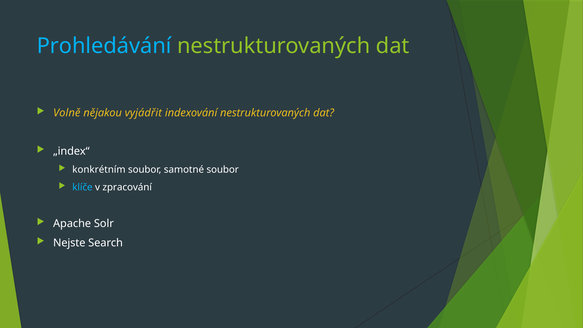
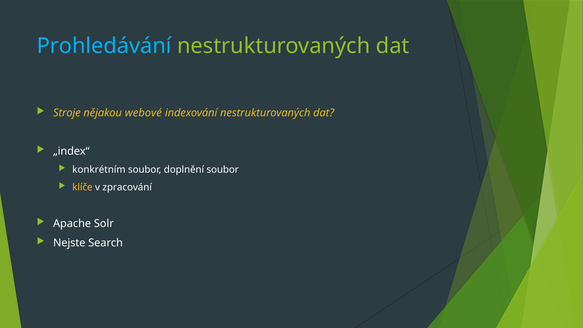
Volně: Volně -> Stroje (67, 113)
vyjádřit: vyjádřit -> webové (143, 113)
samotné: samotné -> doplnění (184, 170)
klíče colour: light blue -> yellow (82, 187)
